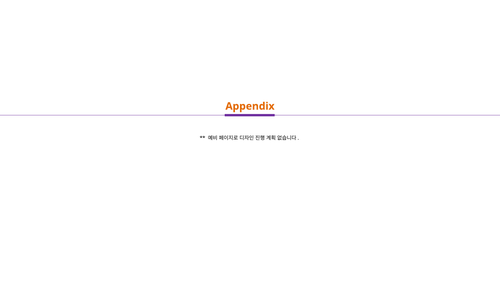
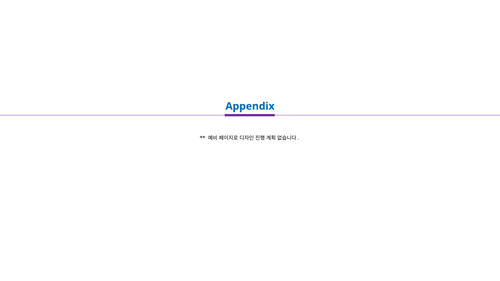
Appendix colour: orange -> blue (250, 106)
